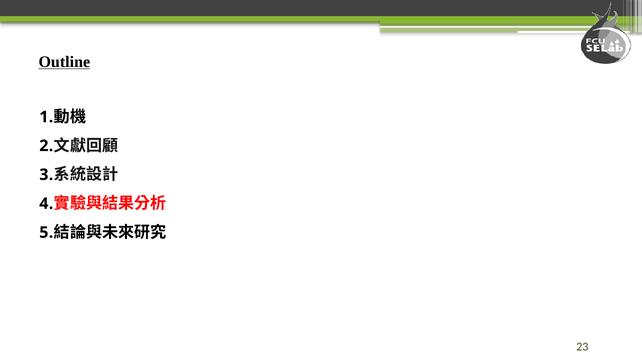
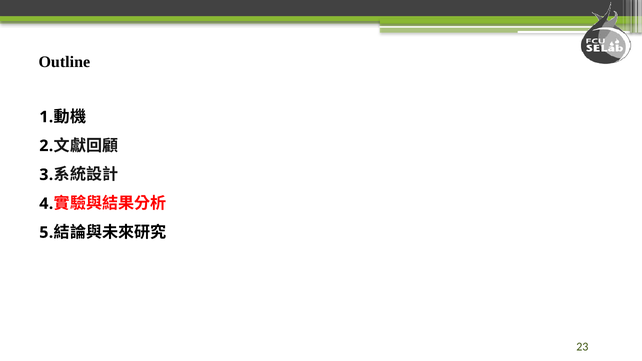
Outline underline: present -> none (64, 62)
